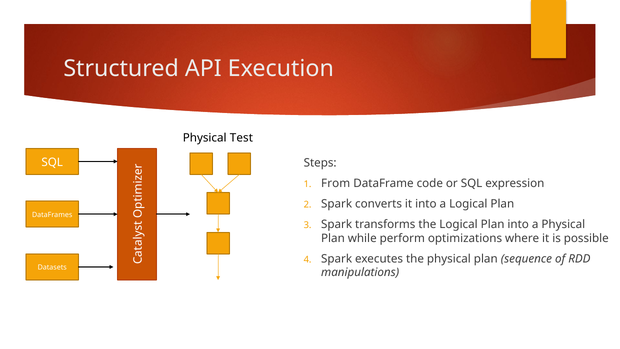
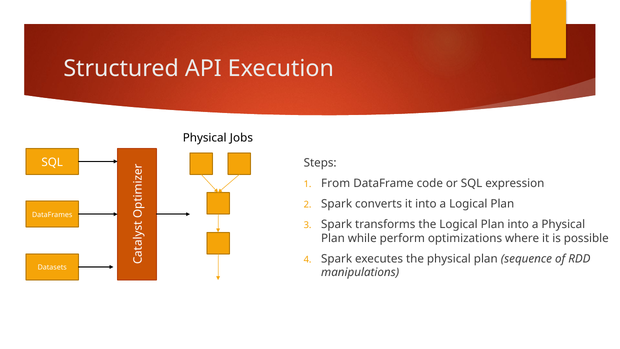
Test: Test -> Jobs (241, 138)
